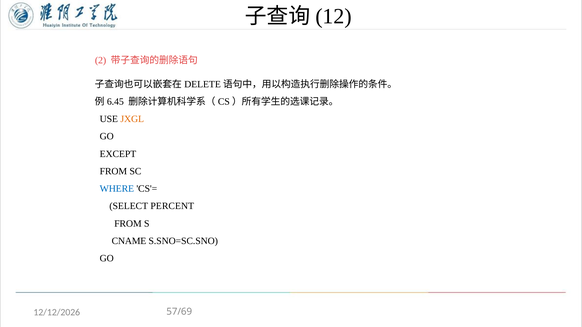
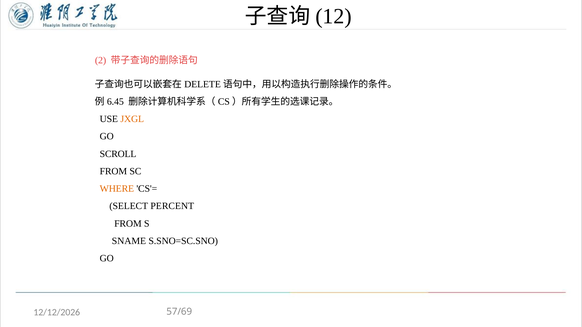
EXCEPT: EXCEPT -> SCROLL (118, 154)
WHERE colour: blue -> orange (117, 189)
CNAME: CNAME -> SNAME (129, 241)
